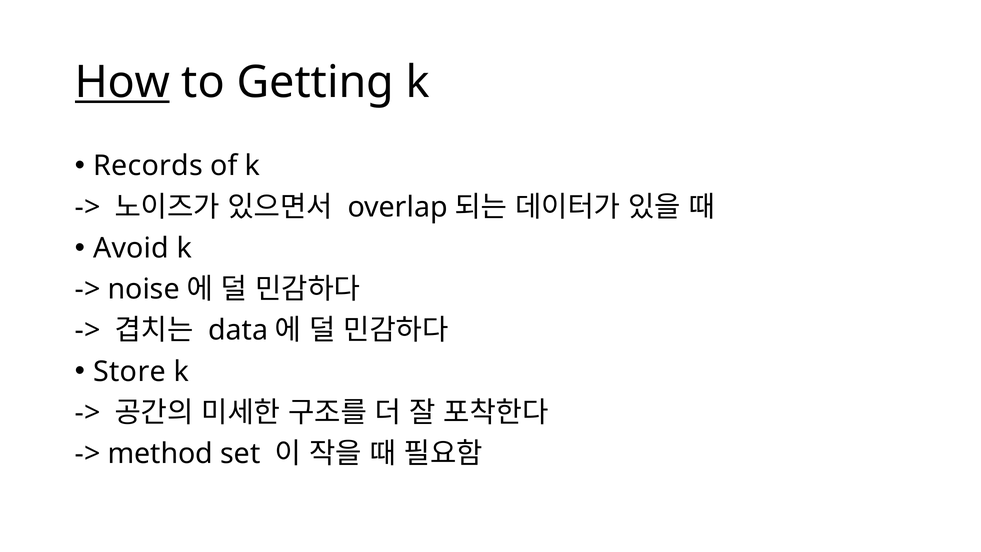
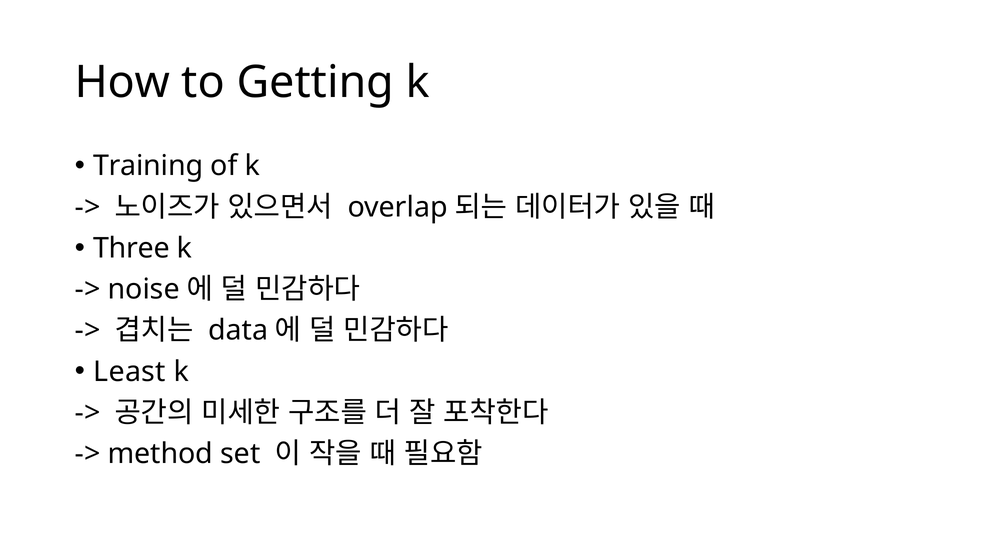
How underline: present -> none (122, 82)
Records: Records -> Training (148, 166)
Avoid: Avoid -> Three (131, 248)
Store: Store -> Least (130, 372)
